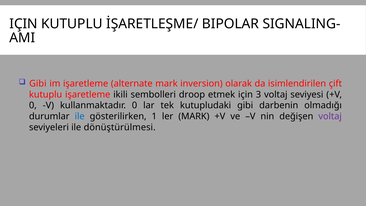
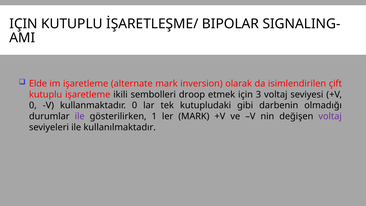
Gibi: Gibi -> Elde (38, 83)
ile colour: blue -> purple (80, 116)
dönüştürülmesi: dönüştürülmesi -> kullanılmaktadır (120, 127)
